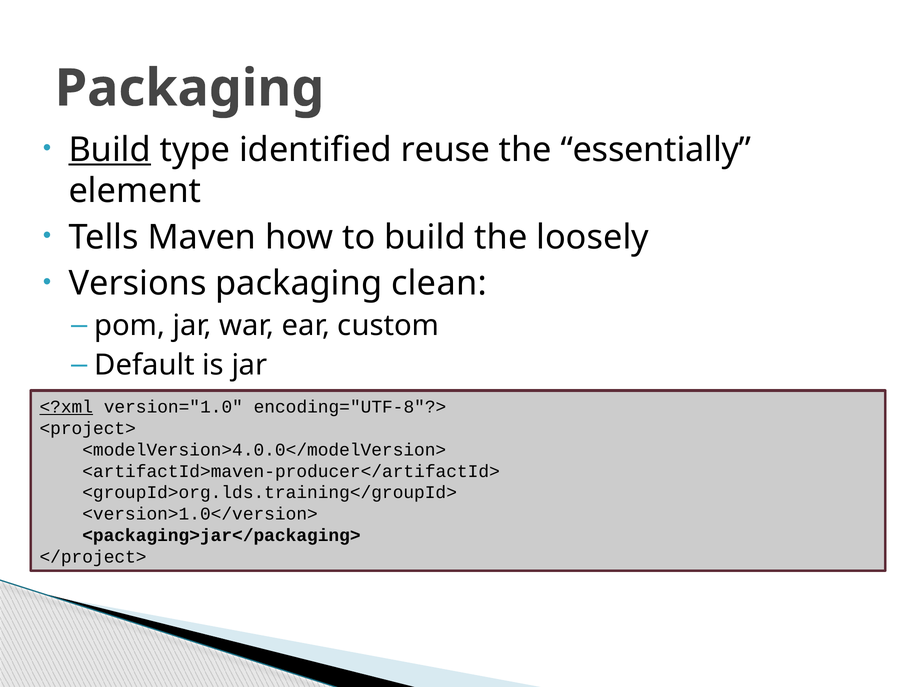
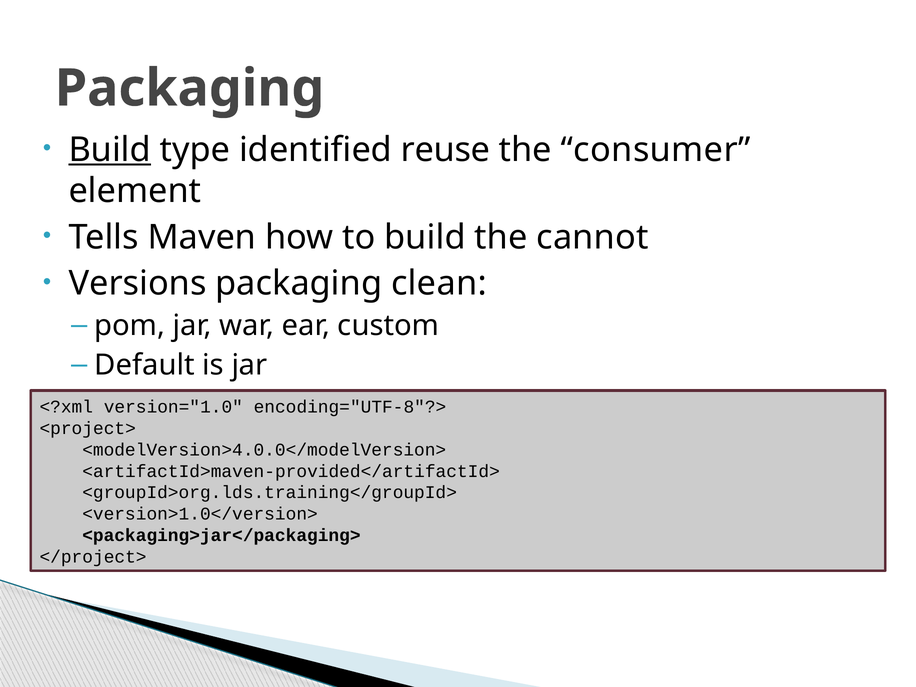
essentially: essentially -> consumer (656, 150)
loosely: loosely -> cannot (593, 237)
<?xml underline: present -> none (66, 407)
<artifactId>maven-producer</artifactId>: <artifactId>maven-producer</artifactId> -> <artifactId>maven-provided</artifactId> (291, 471)
